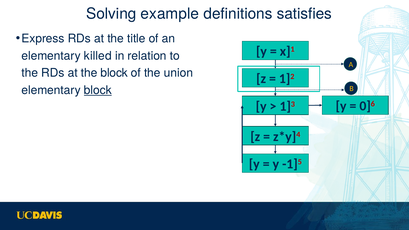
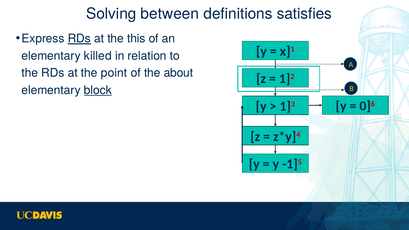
example: example -> between (170, 14)
RDs underline: none -> present (79, 39)
title: title -> this (136, 39)
the block: block -> point (114, 73)
union: union -> about (178, 73)
